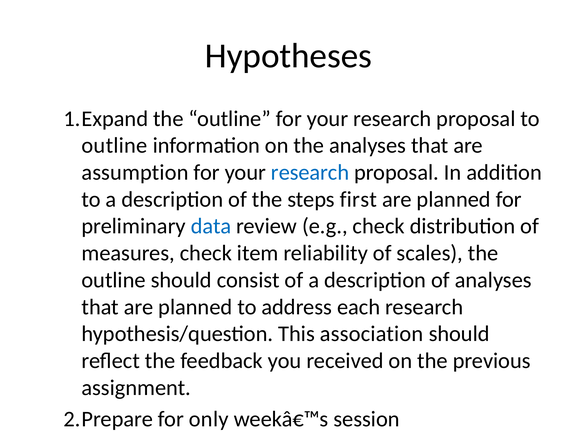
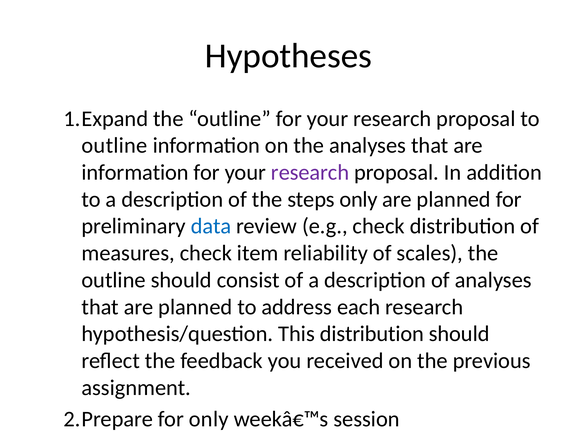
assumption: assumption -> information (135, 173)
research colour: blue -> purple (310, 173)
steps first: first -> only (359, 200)
This association: association -> distribution (372, 334)
